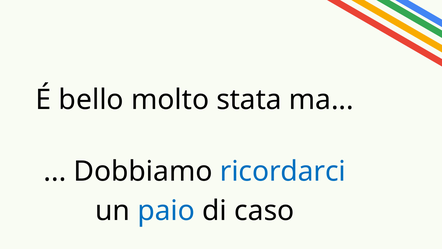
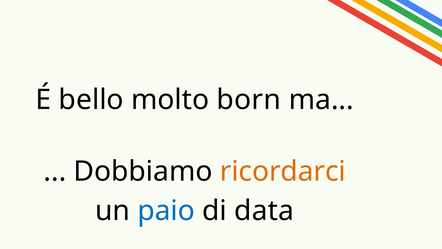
stata: stata -> born (249, 100)
ricordarci colour: blue -> orange (283, 171)
caso: caso -> data (264, 211)
